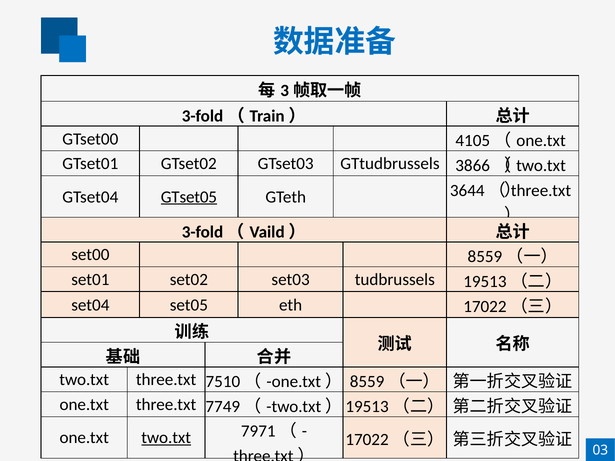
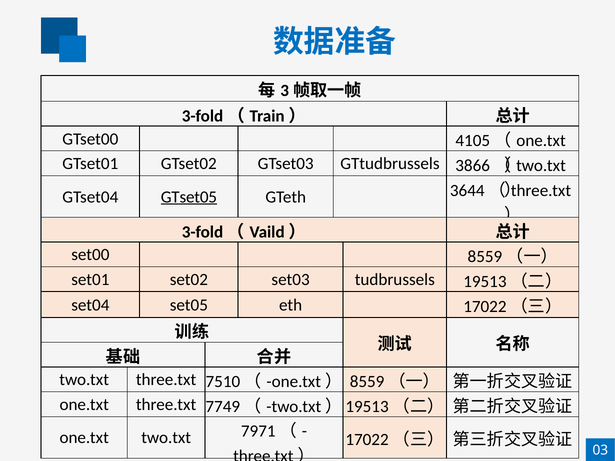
two.txt underline: present -> none (166, 438)
